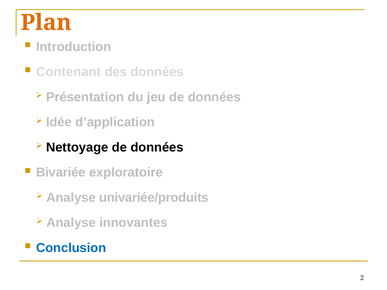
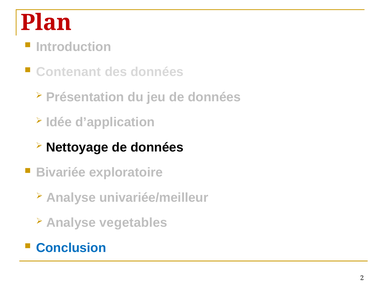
Plan colour: orange -> red (46, 23)
univariée/produits: univariée/produits -> univariée/meilleur (154, 198)
innovantes: innovantes -> vegetables (133, 223)
